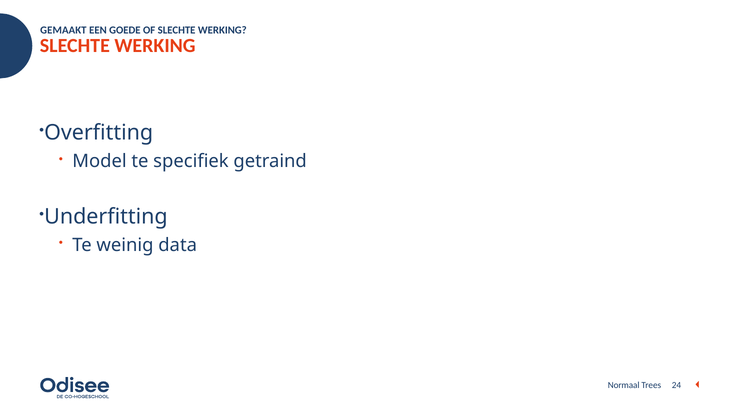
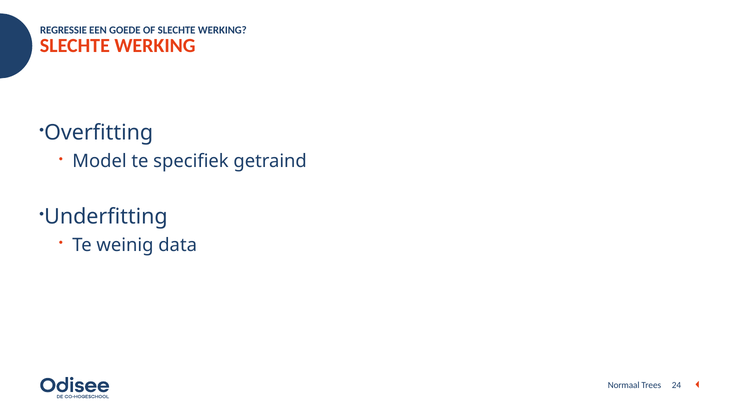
GEMAAKT: GEMAAKT -> REGRESSIE (64, 30)
